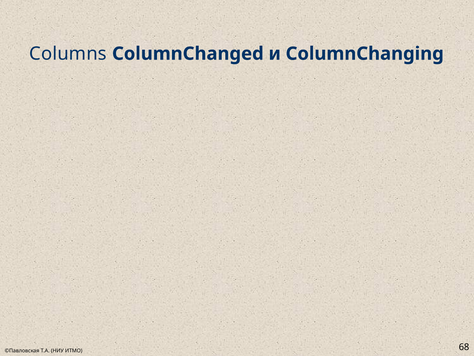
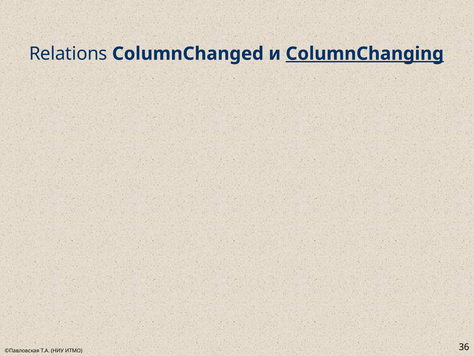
Columns: Columns -> Relations (68, 54)
ColumnChanging underline: none -> present (365, 54)
68: 68 -> 36 (464, 347)
